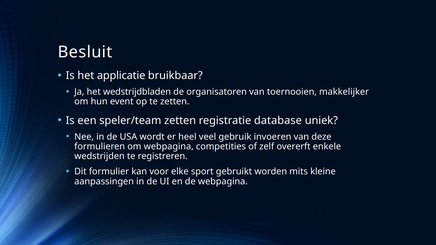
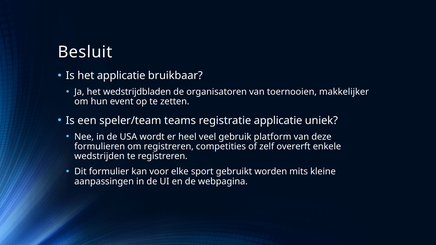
speler/team zetten: zetten -> teams (180, 121)
registratie database: database -> applicatie (278, 121)
invoeren: invoeren -> platform (273, 137)
om webpagina: webpagina -> registreren (169, 147)
